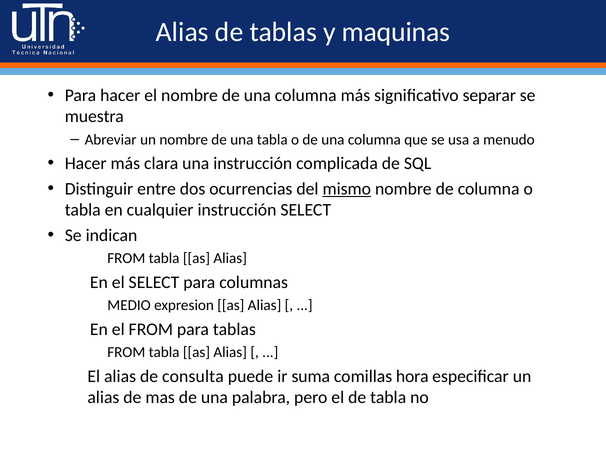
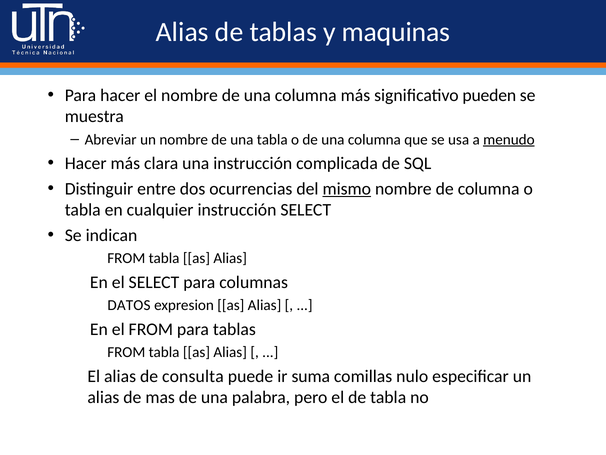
separar: separar -> pueden (489, 95)
menudo underline: none -> present (509, 139)
MEDIO: MEDIO -> DATOS (129, 305)
hora: hora -> nulo (412, 376)
